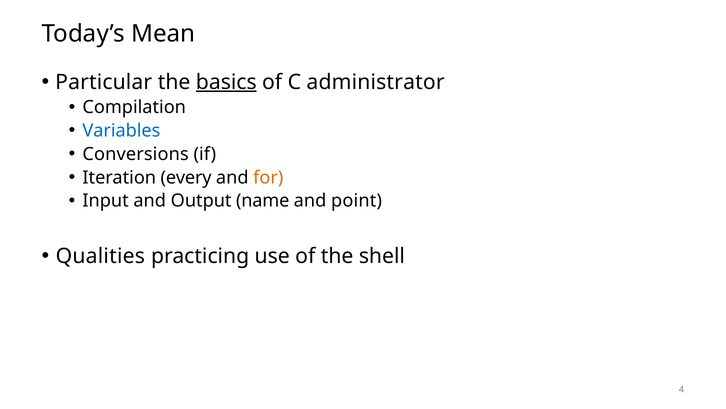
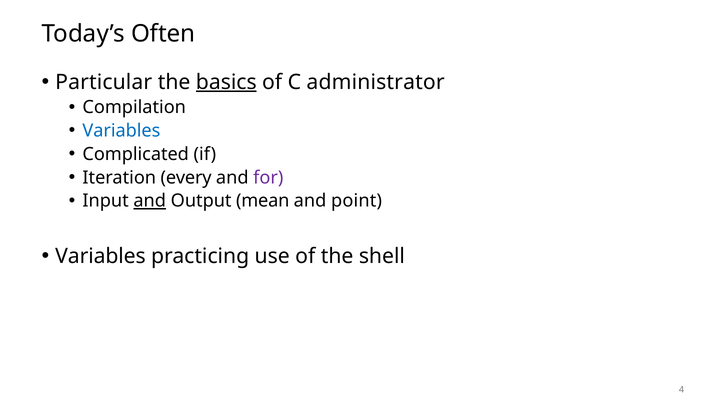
Mean: Mean -> Often (163, 34)
Conversions: Conversions -> Complicated (136, 154)
for colour: orange -> purple (268, 177)
and underline: none -> present (150, 201)
name: name -> mean (263, 201)
Qualities: Qualities -> Variables (100, 256)
